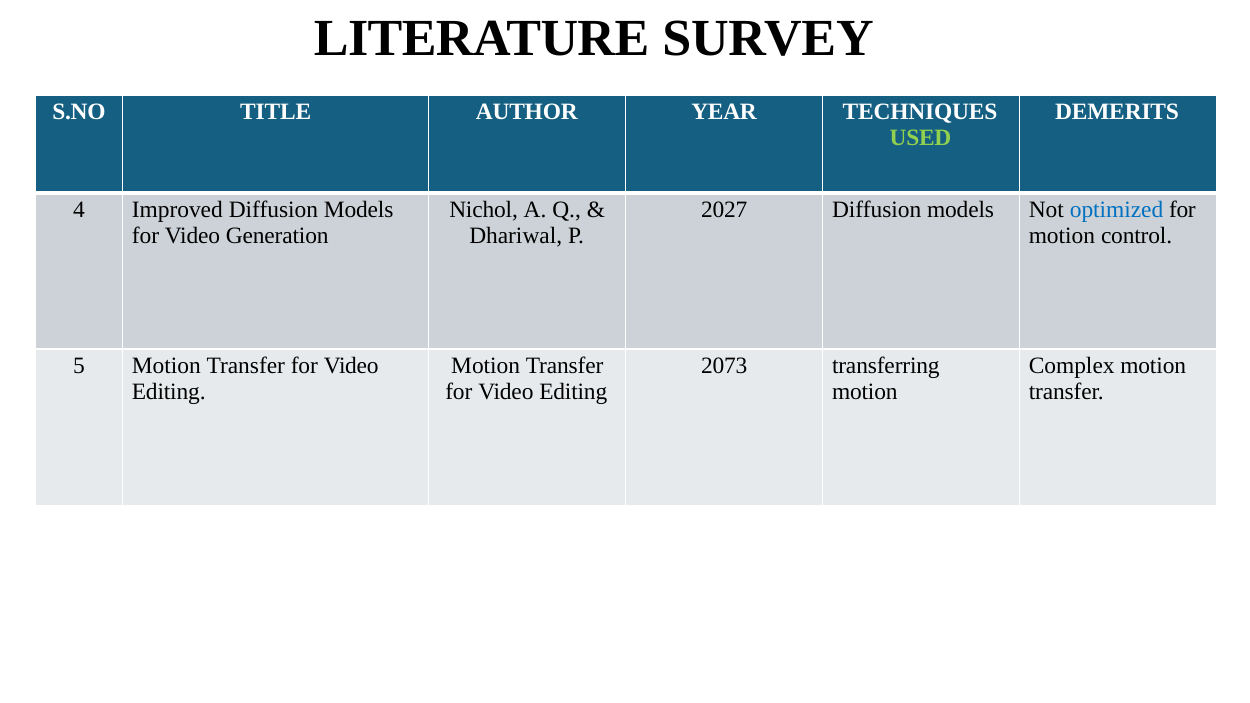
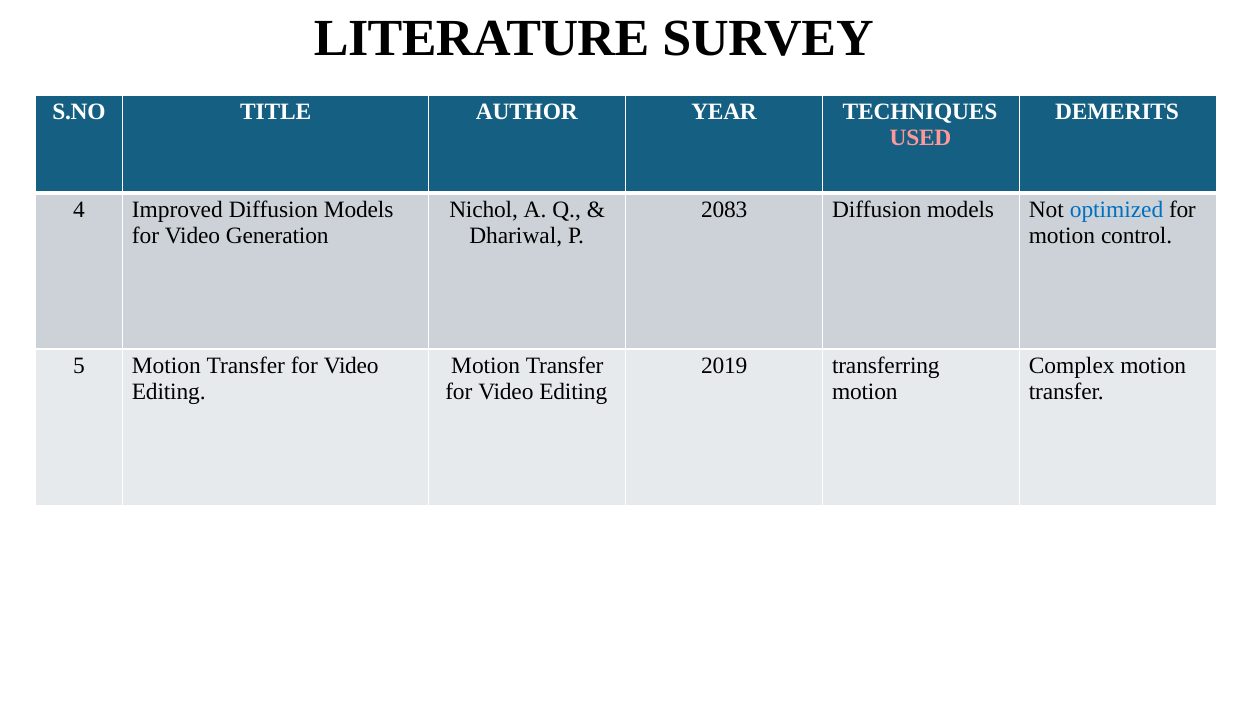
USED colour: light green -> pink (920, 138)
2027: 2027 -> 2083 (724, 210)
2073: 2073 -> 2019 (724, 366)
